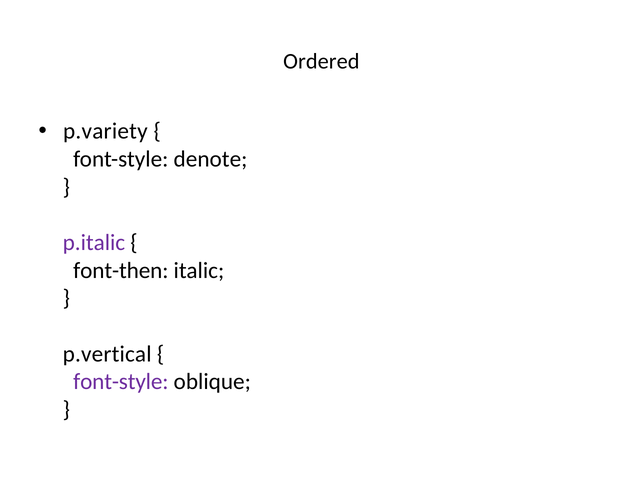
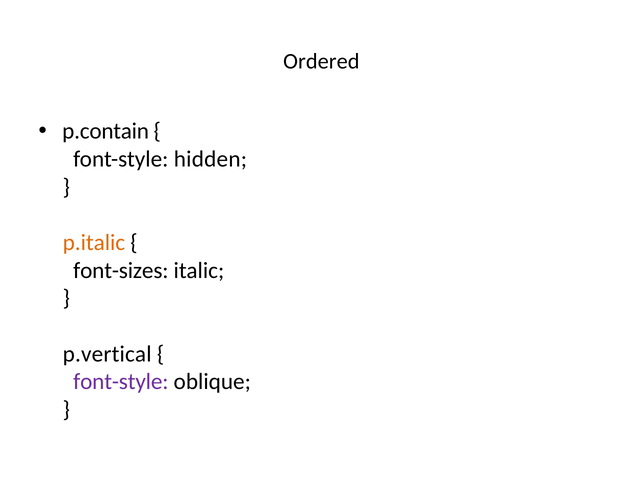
p.variety: p.variety -> p.contain (106, 131)
denote: denote -> hidden (210, 159)
p.italic colour: purple -> orange (94, 243)
font-then: font-then -> font-sizes (121, 271)
